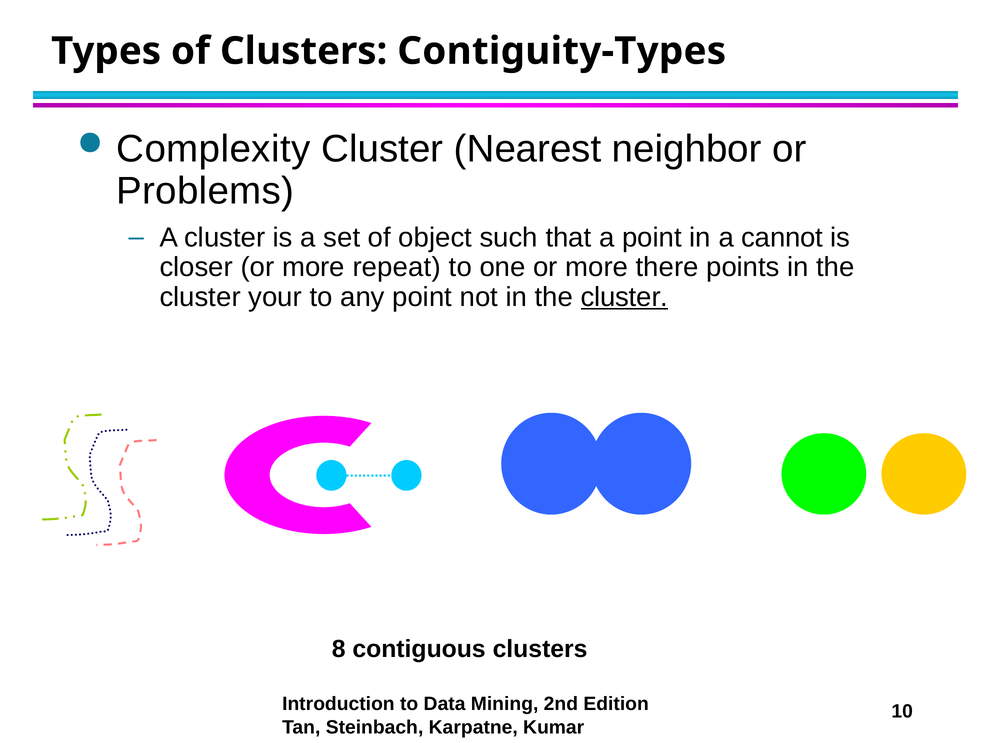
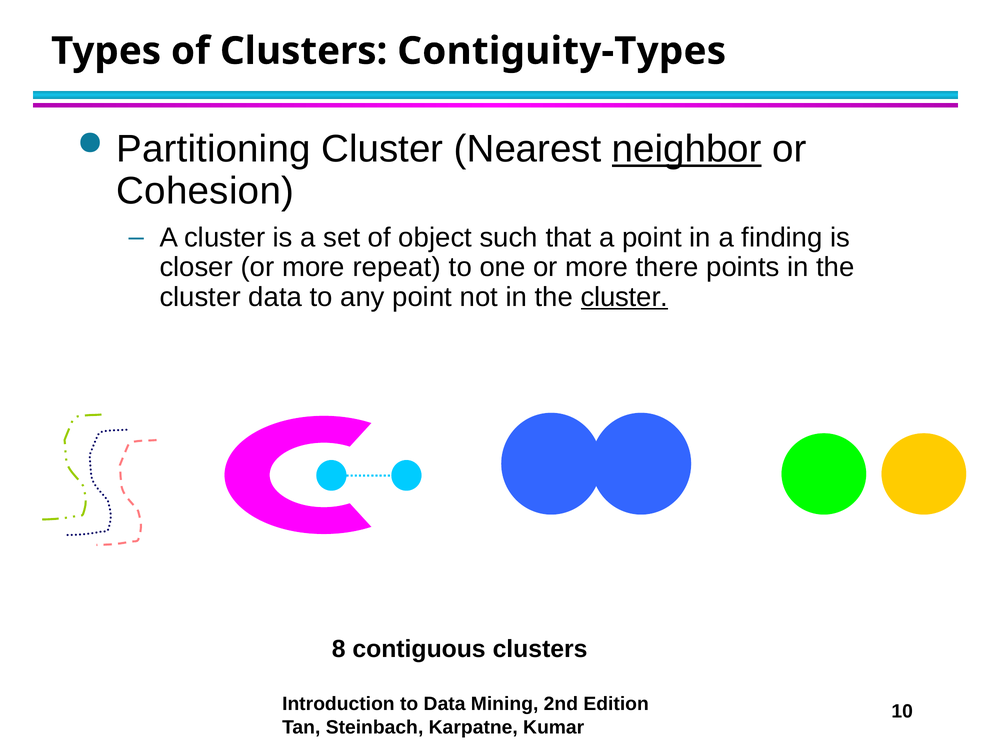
Complexity: Complexity -> Partitioning (214, 149)
neighbor underline: none -> present (687, 149)
Problems: Problems -> Cohesion (205, 191)
cannot: cannot -> finding (782, 238)
cluster your: your -> data (275, 297)
